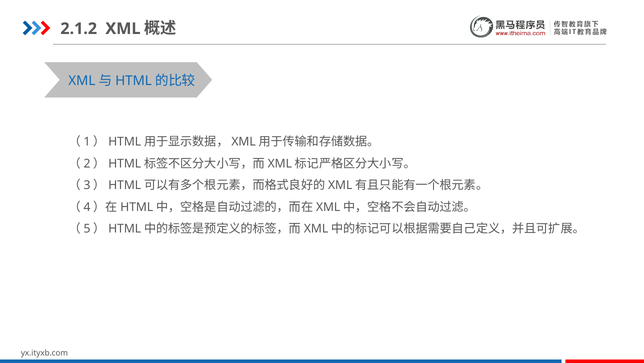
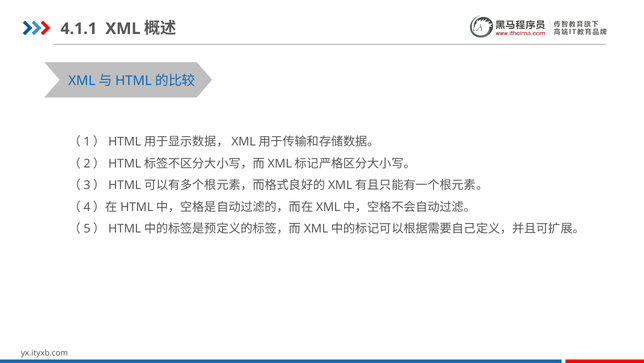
2.1.2: 2.1.2 -> 4.1.1 (79, 29)
